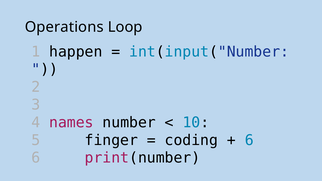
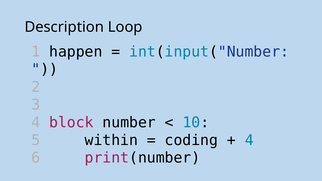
Operations: Operations -> Description (64, 27)
names: names -> block (71, 123)
finger: finger -> within (111, 140)
6: 6 -> 4 (249, 140)
